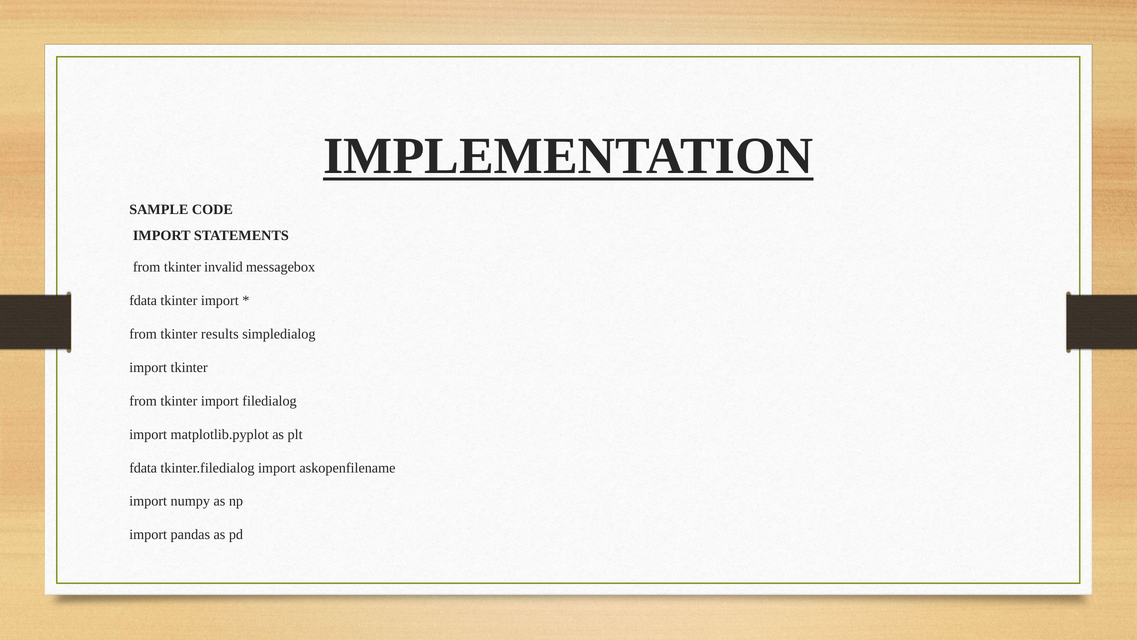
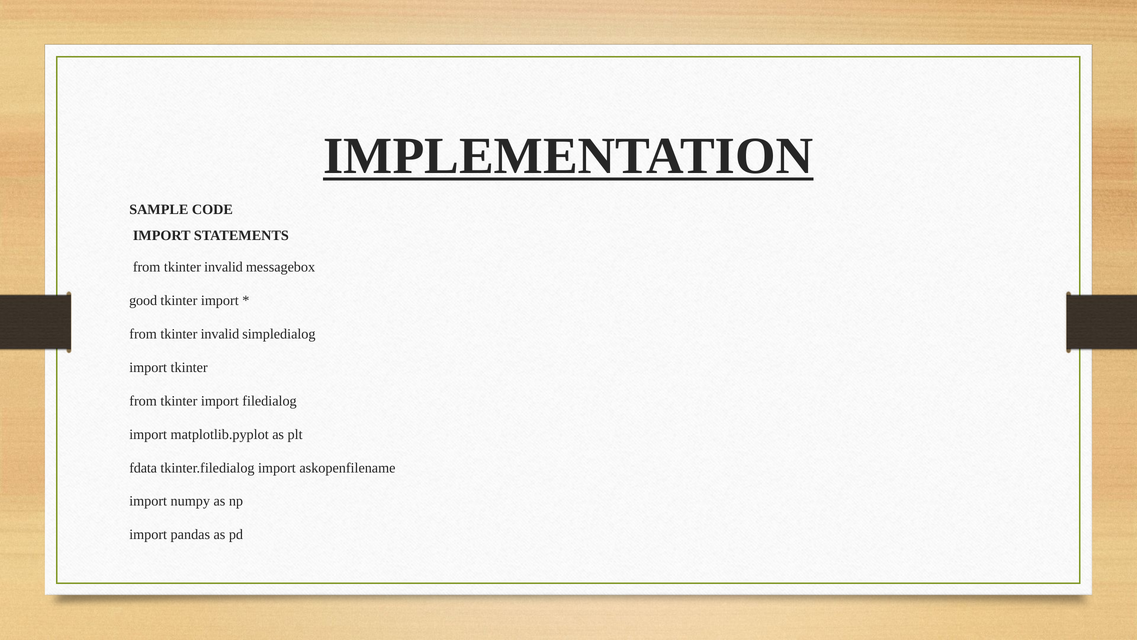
fdata: fdata -> good (143, 300)
results: results -> invalid (220, 334)
